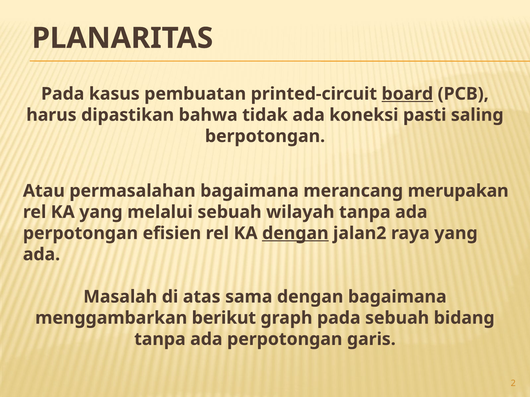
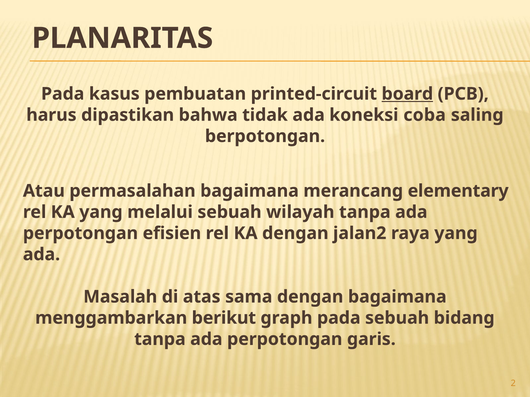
pasti: pasti -> coba (425, 115)
merupakan: merupakan -> elementary (458, 191)
dengan underline: present -> none (295, 234)
